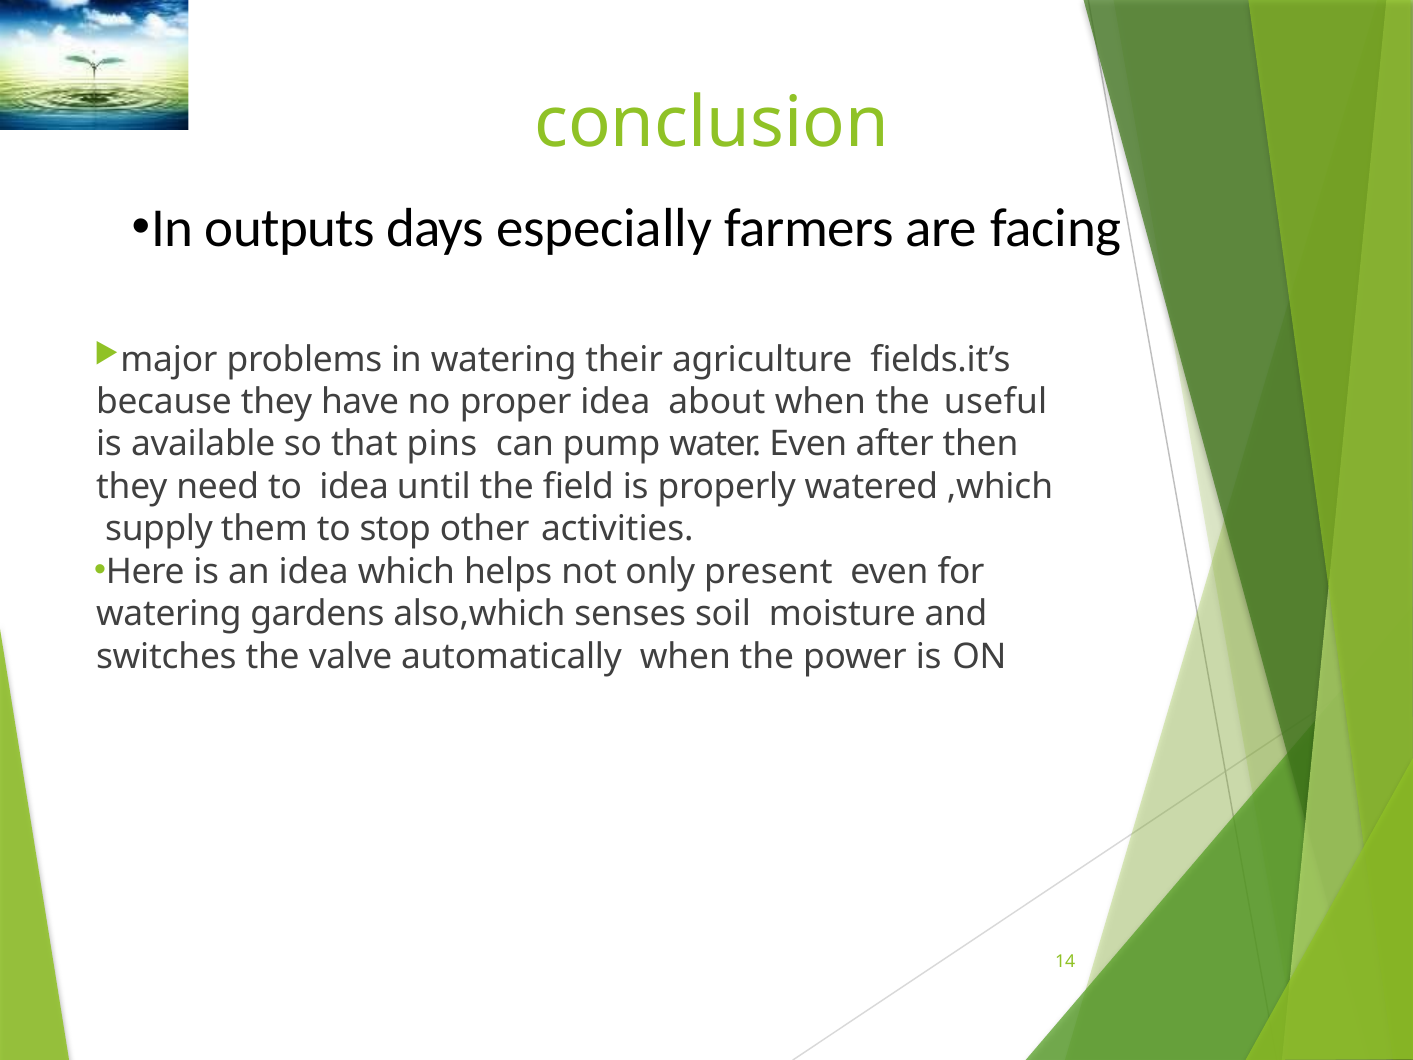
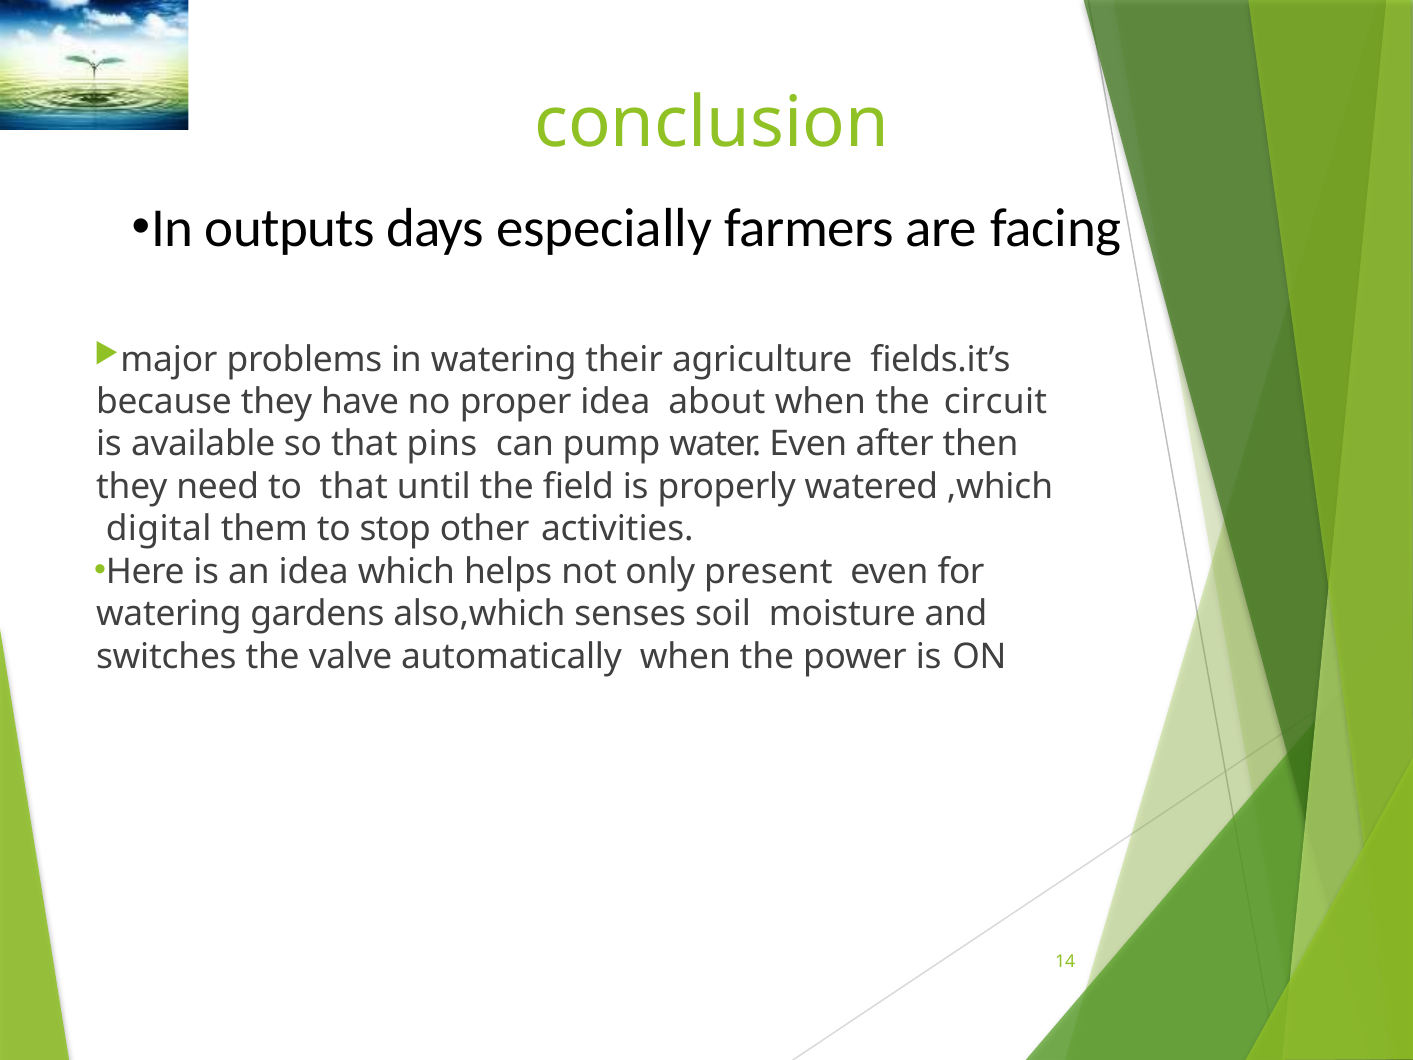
useful: useful -> circuit (996, 402)
to idea: idea -> that (354, 487)
supply: supply -> digital (159, 529)
